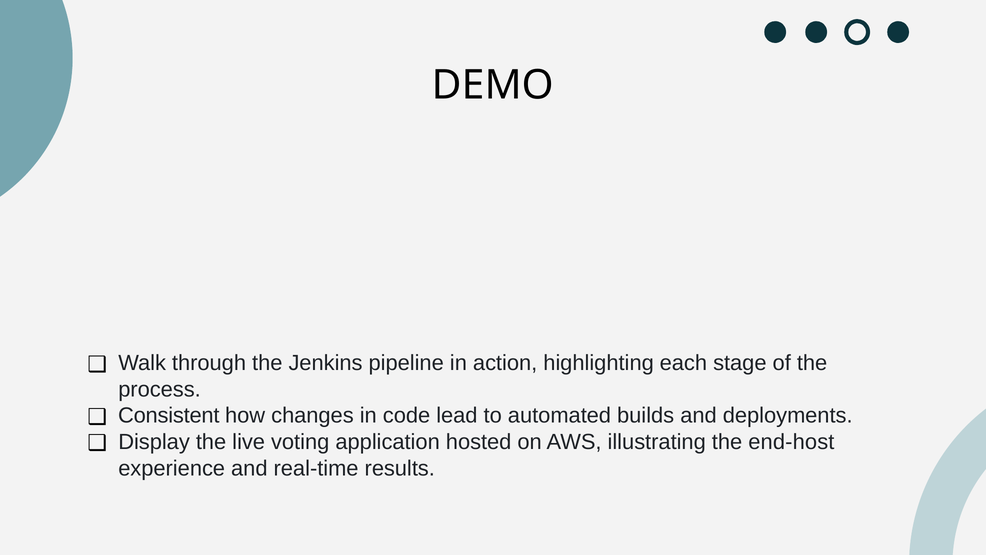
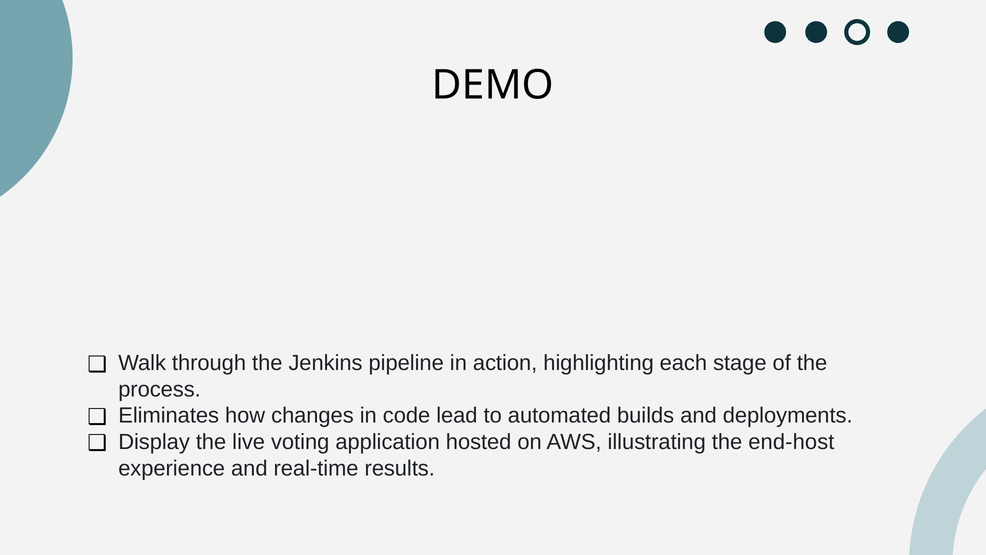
Consistent: Consistent -> Eliminates (169, 415)
